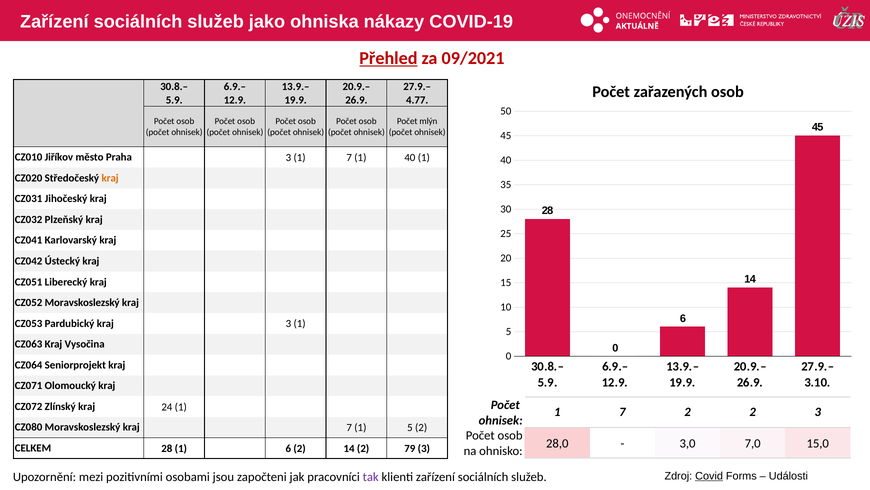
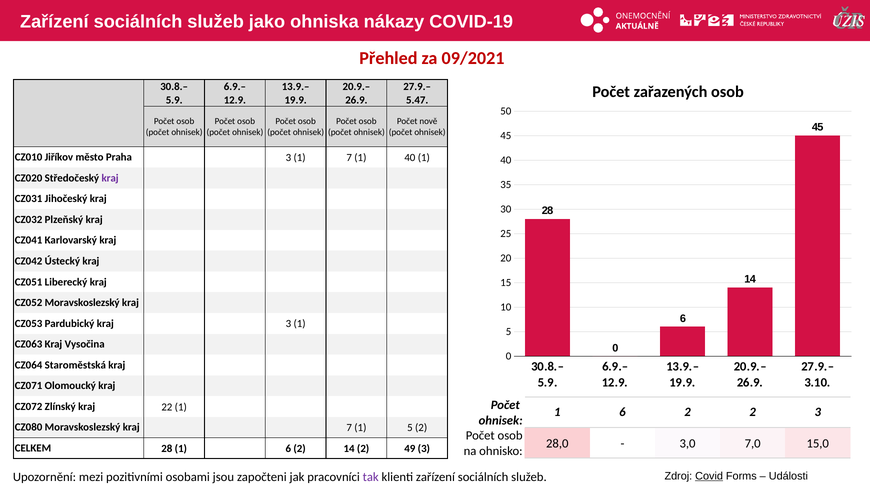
Přehled underline: present -> none (388, 58)
4.77: 4.77 -> 5.47 (417, 100)
mlýn: mlýn -> nově (428, 121)
kraj colour: orange -> purple (110, 178)
Seniorprojekt: Seniorprojekt -> Staroměstská (75, 365)
24: 24 -> 22 (167, 406)
7: 7 -> 6 (622, 412)
79: 79 -> 49 (410, 448)
